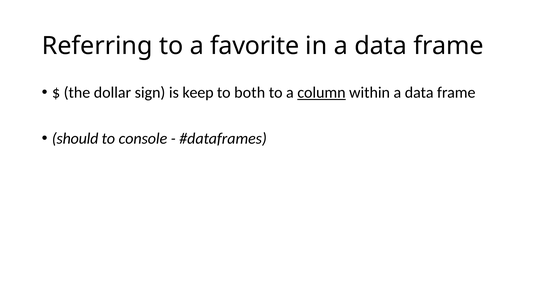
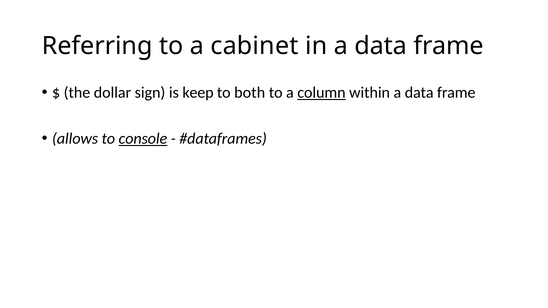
favorite: favorite -> cabinet (254, 46)
should: should -> allows (75, 139)
console underline: none -> present (143, 139)
